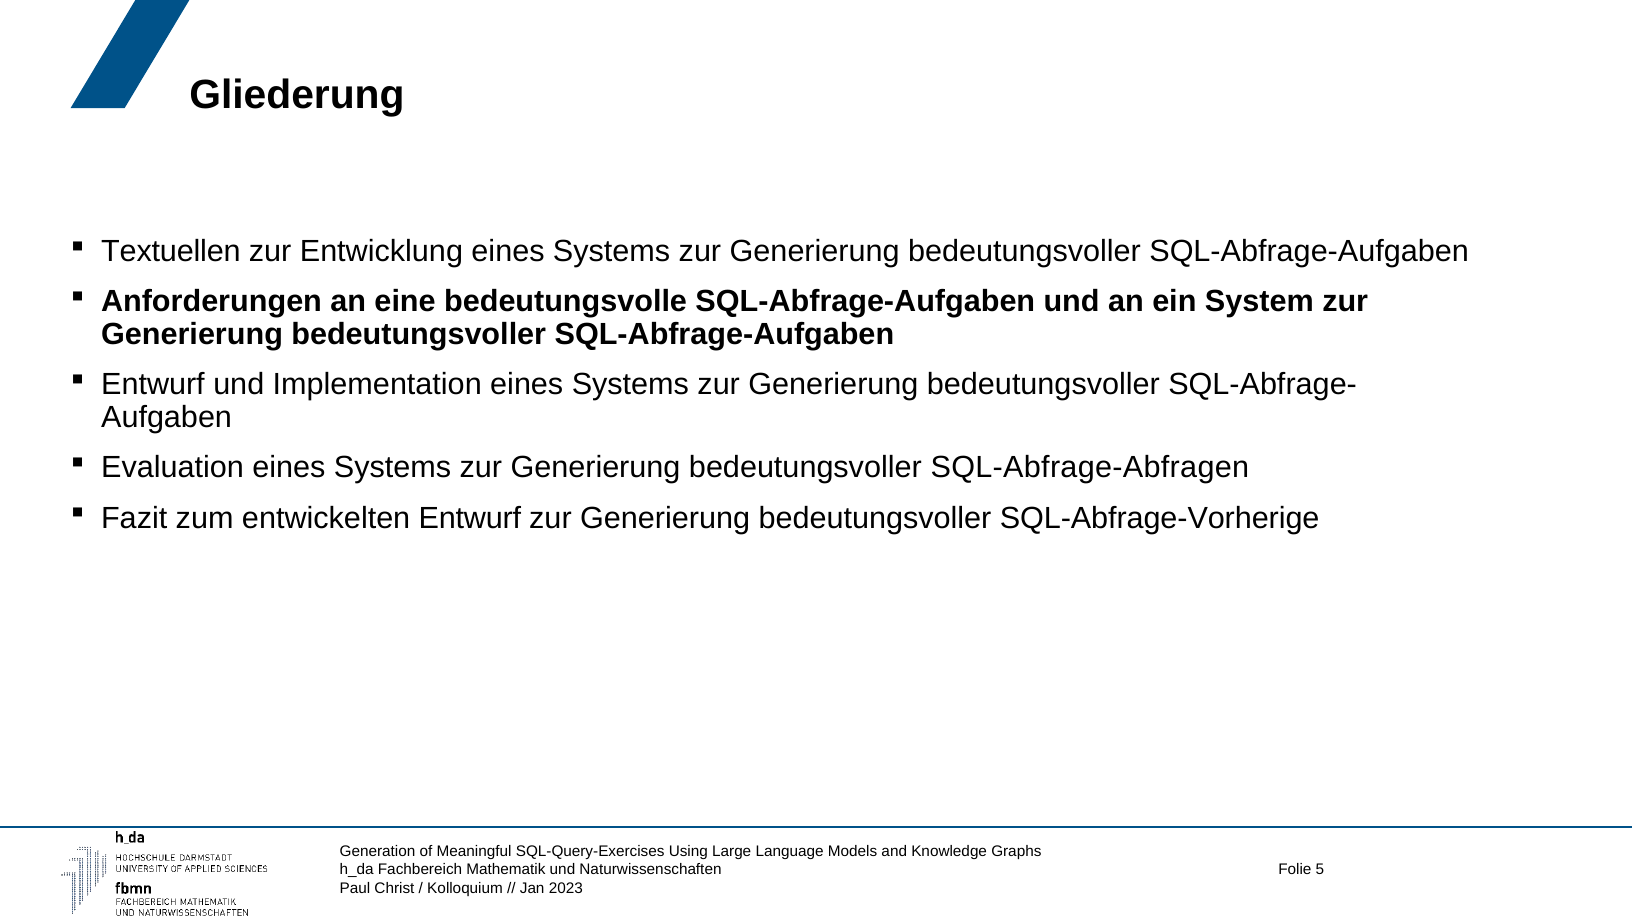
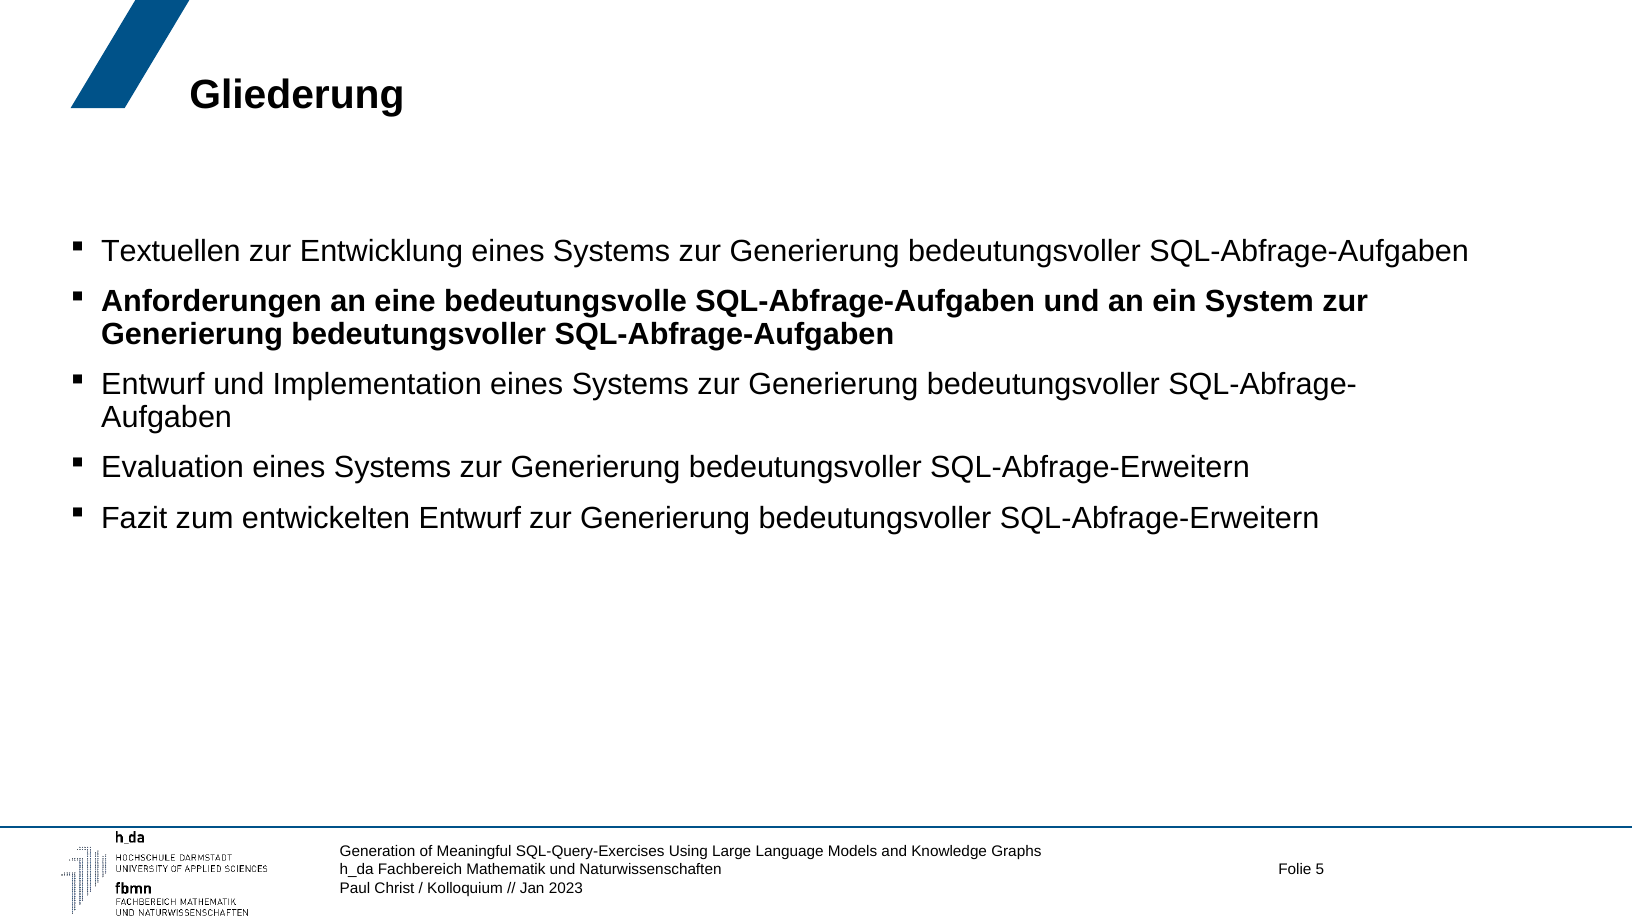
SQL-Abfrage-Abfragen: SQL-Abfrage-Abfragen -> SQL-Abfrage-Erweitern (1090, 468)
SQL-Abfrage-Vorherige: SQL-Abfrage-Vorherige -> SQL-Abfrage-Erweitern (1160, 518)
